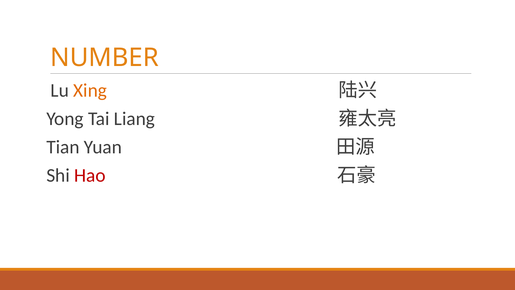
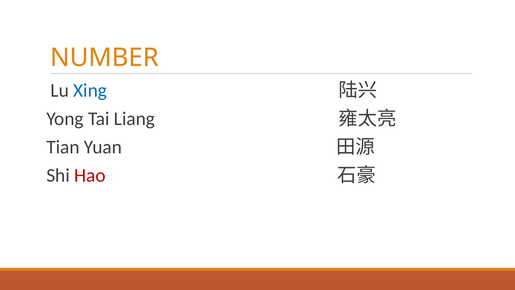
Xing colour: orange -> blue (90, 90)
